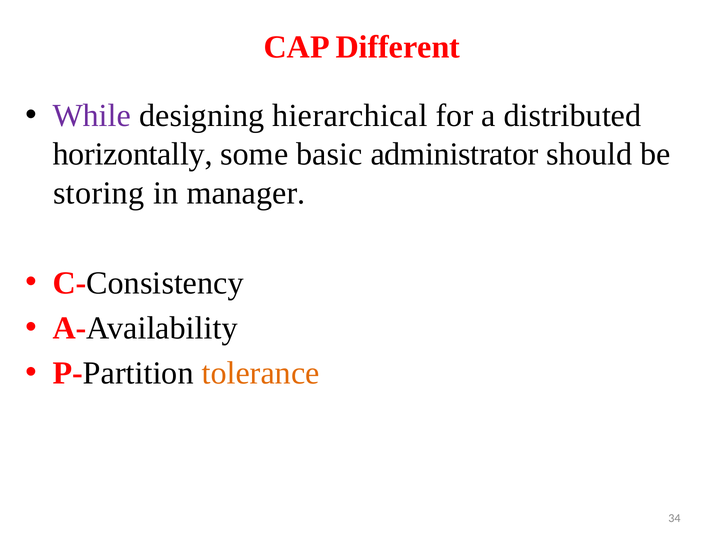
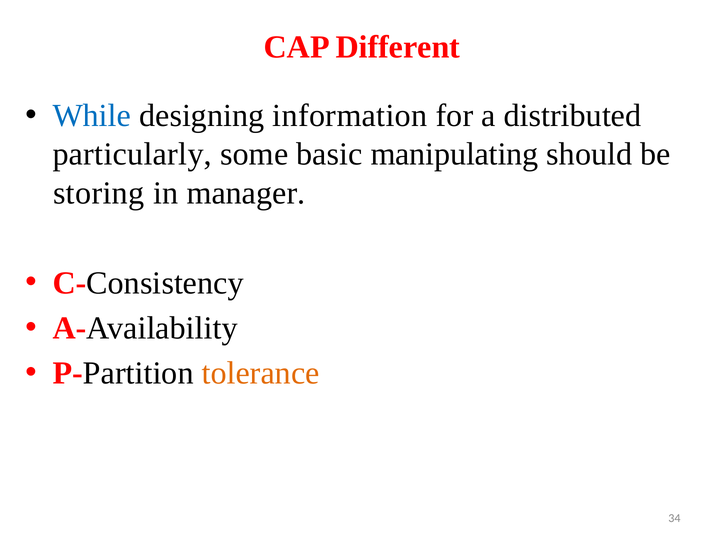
While colour: purple -> blue (92, 116)
hierarchical: hierarchical -> information (350, 116)
horizontally: horizontally -> particularly (132, 154)
administrator: administrator -> manipulating (455, 154)
